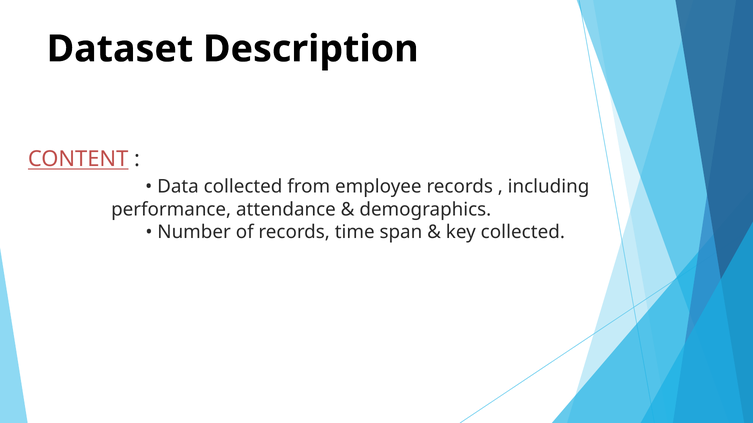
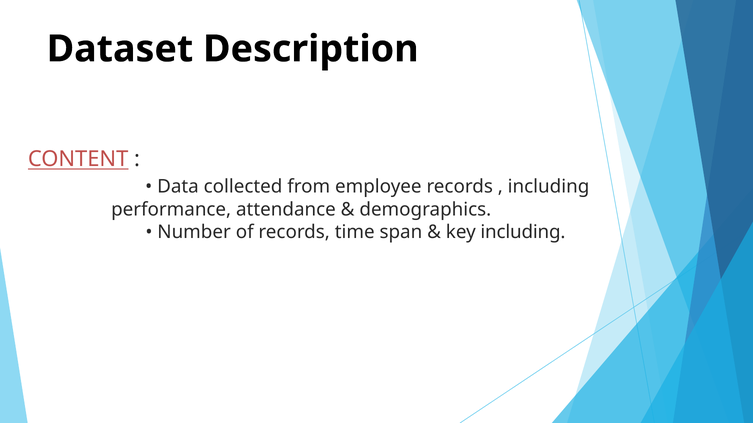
key collected: collected -> including (523, 232)
